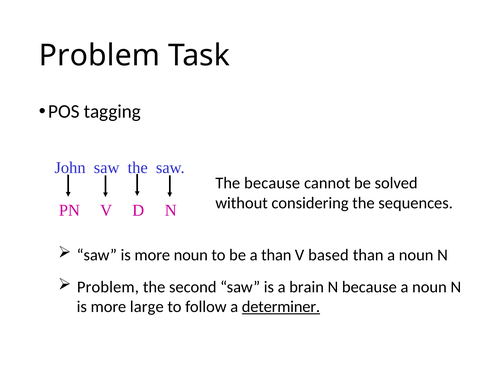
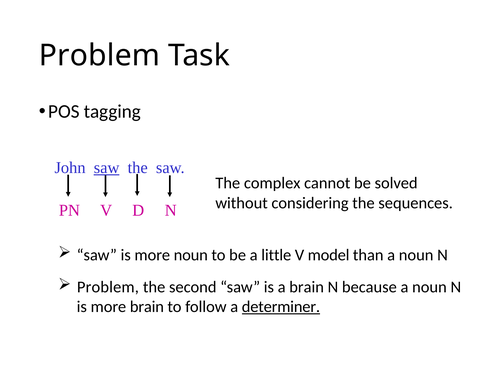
saw underline: none -> present (107, 167)
The because: because -> complex (272, 183)
a than: than -> little (276, 255)
based: based -> model (329, 255)
more large: large -> brain (147, 306)
